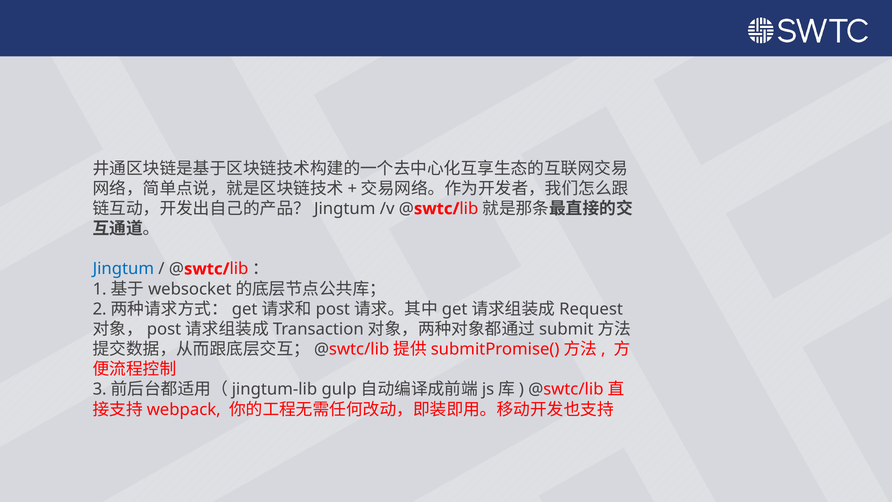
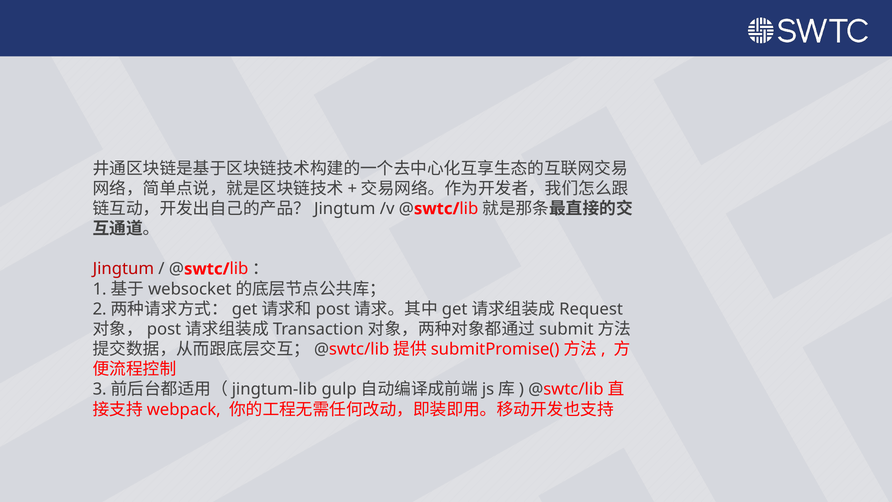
Jingtum colour: blue -> red (123, 269)
